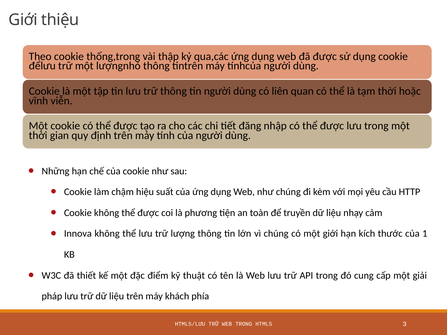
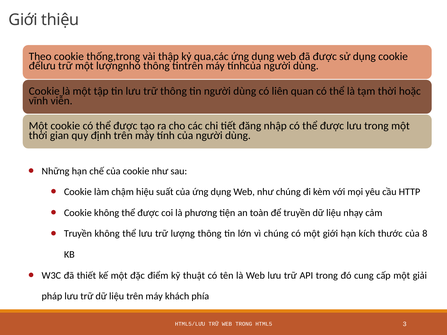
Innova: Innova -> Truyền (78, 234)
1: 1 -> 8 (425, 234)
